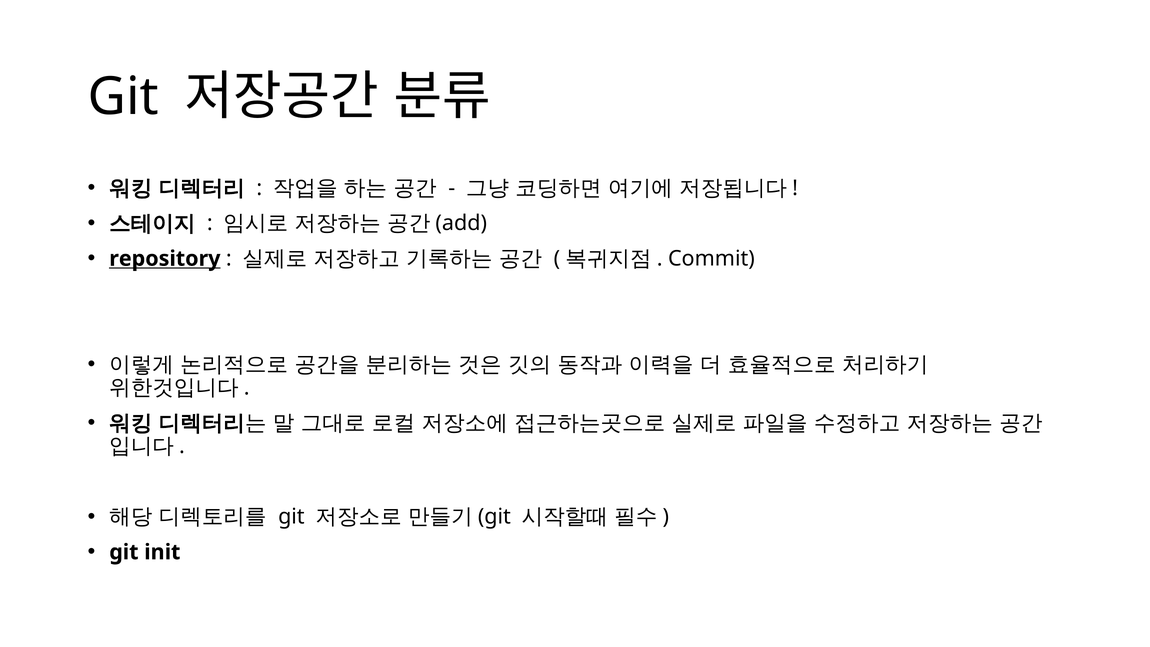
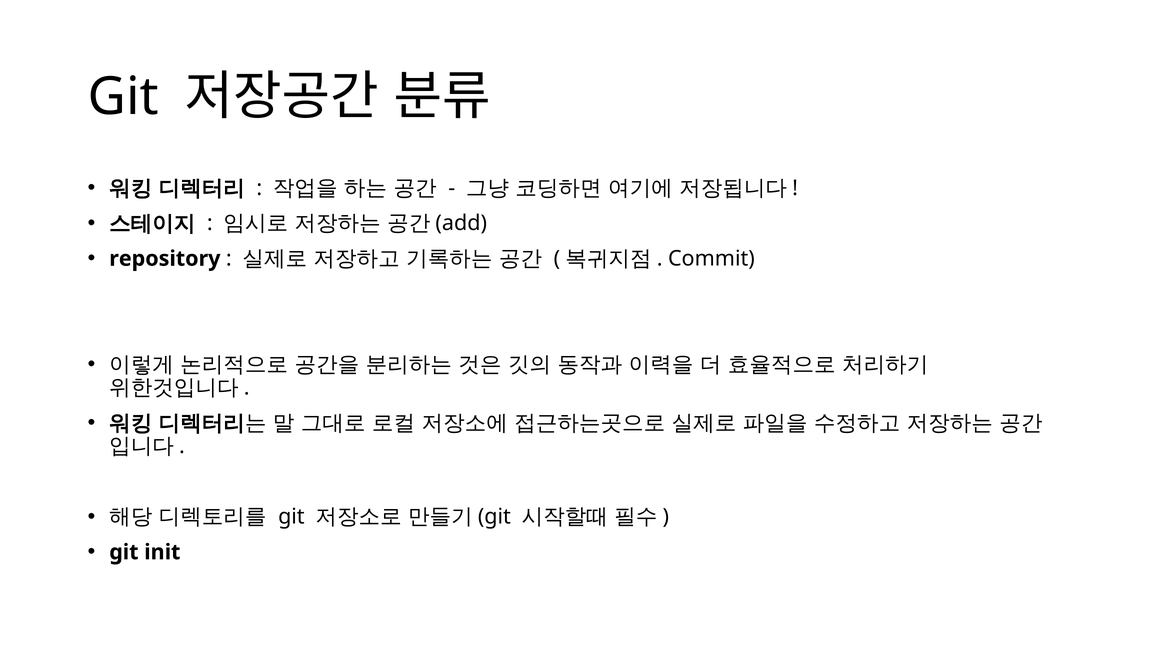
repository underline: present -> none (165, 259)
